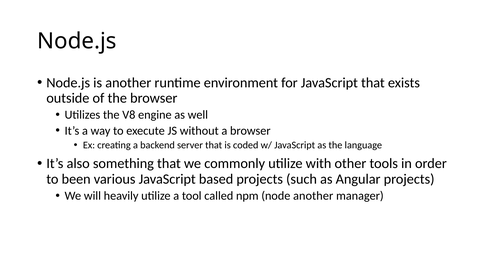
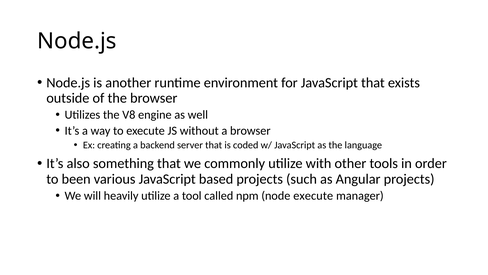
node another: another -> execute (313, 195)
